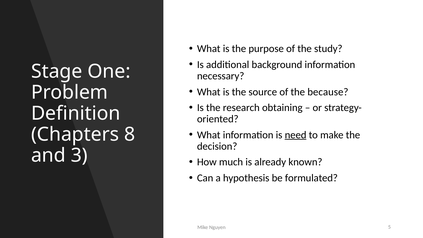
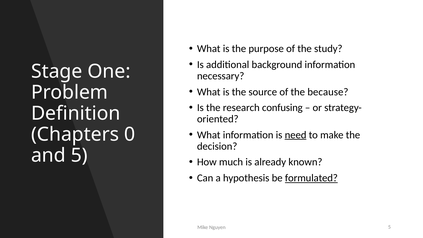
obtaining: obtaining -> confusing (282, 108)
8: 8 -> 0 (130, 134)
and 3: 3 -> 5 (79, 155)
formulated underline: none -> present (311, 178)
